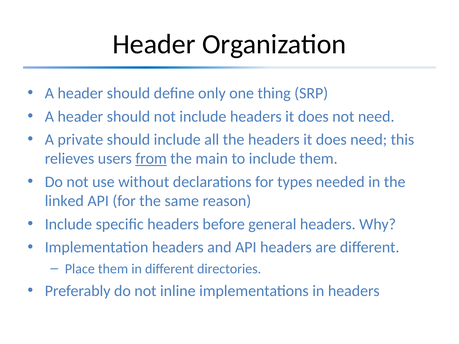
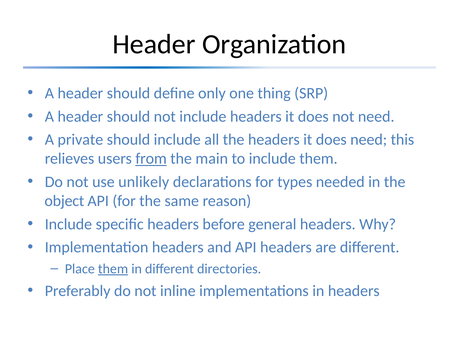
without: without -> unlikely (144, 182)
linked: linked -> object (64, 201)
them underline: none -> present (113, 269)
